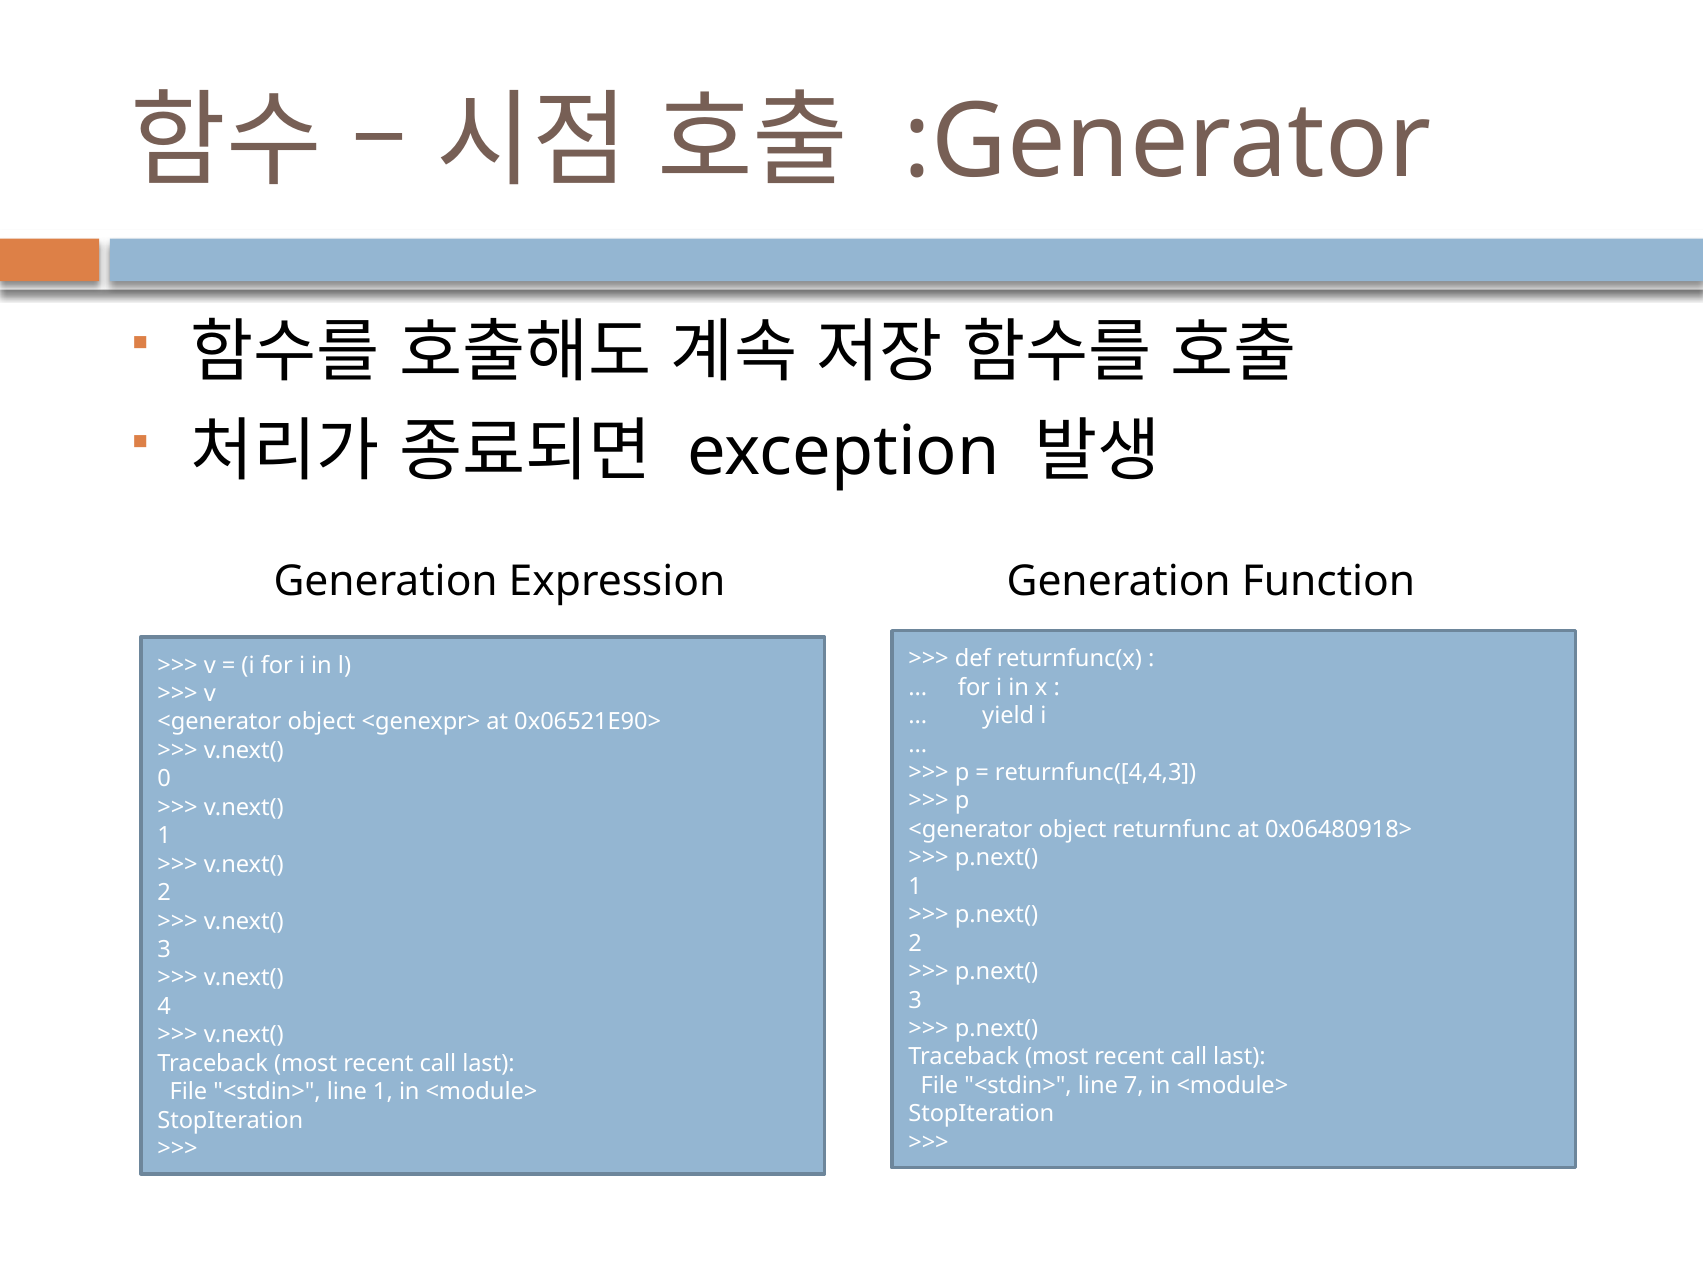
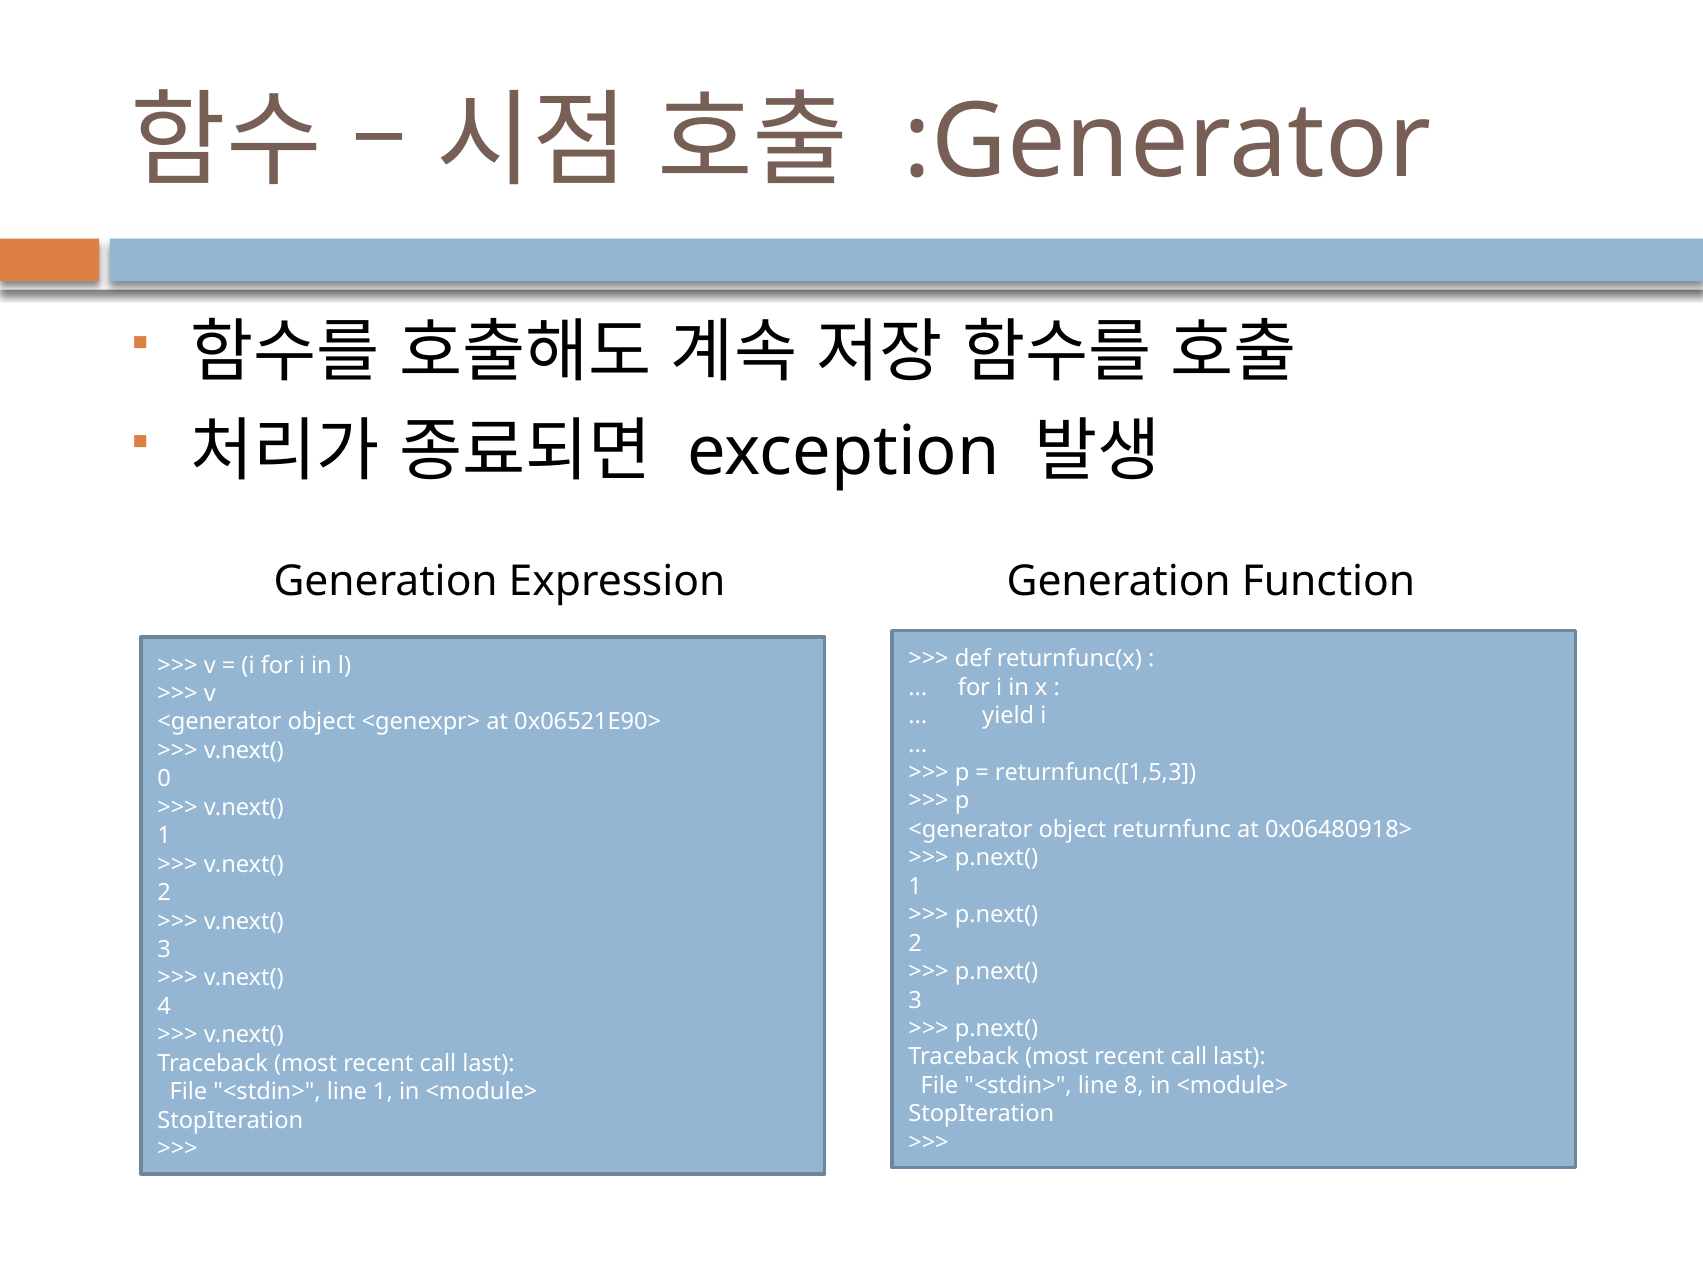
returnfunc([4,4,3: returnfunc([4,4,3 -> returnfunc([1,5,3 (1096, 772)
7: 7 -> 8 (1134, 1085)
